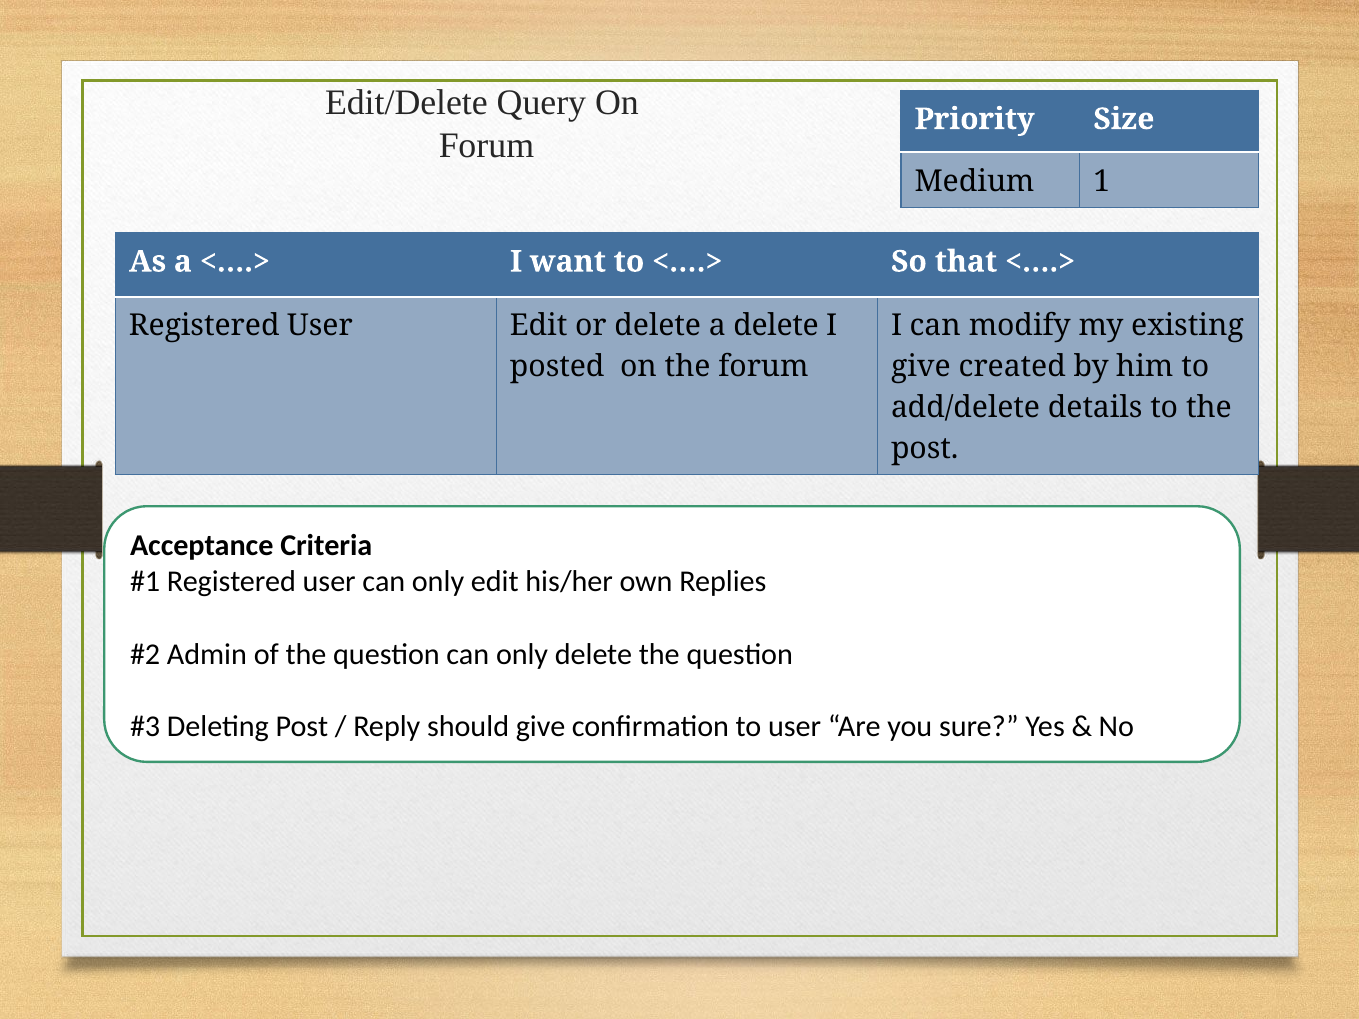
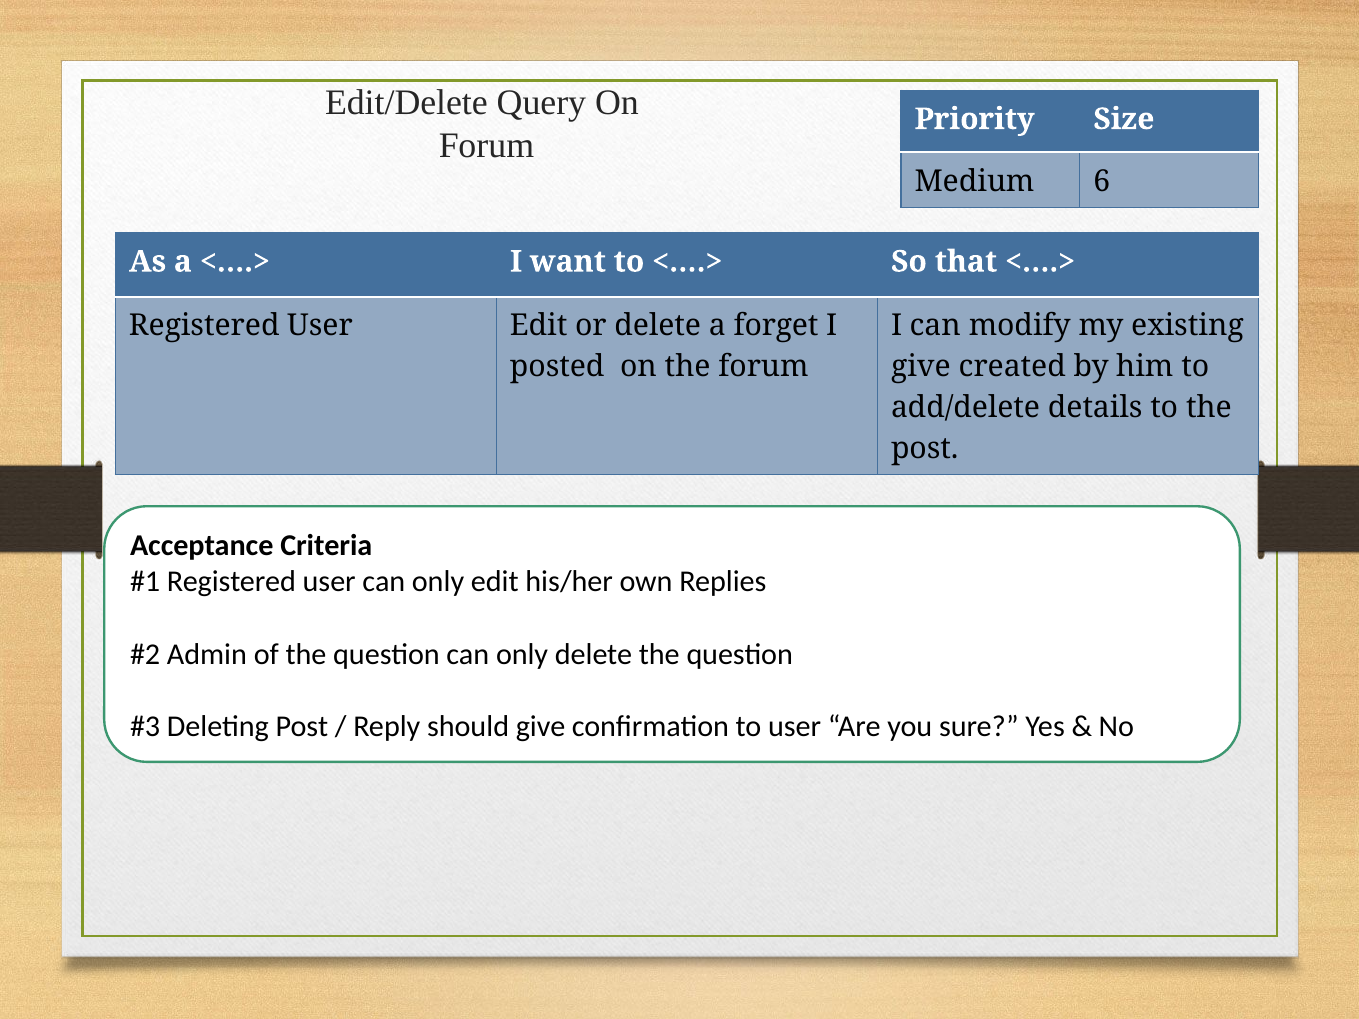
1: 1 -> 6 (1102, 181)
a delete: delete -> forget (776, 326)
